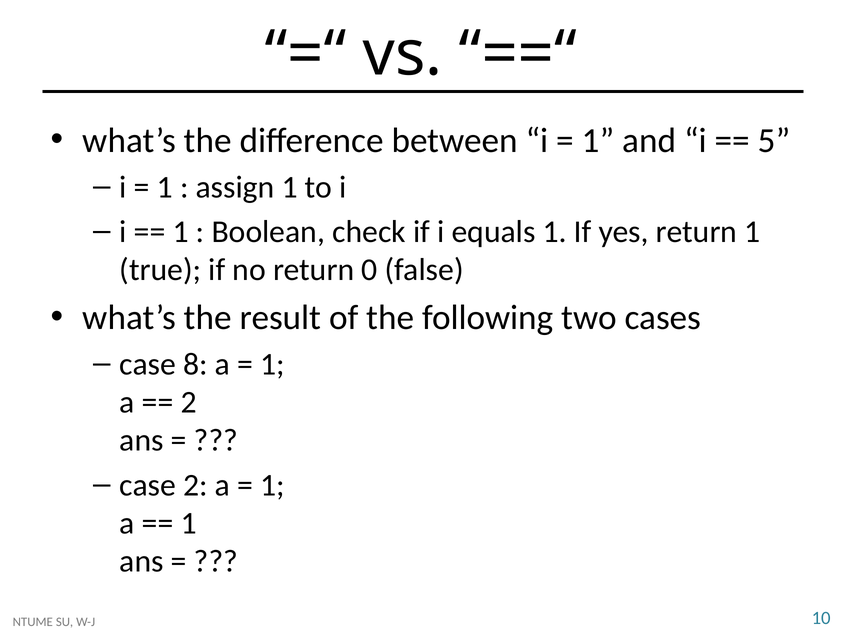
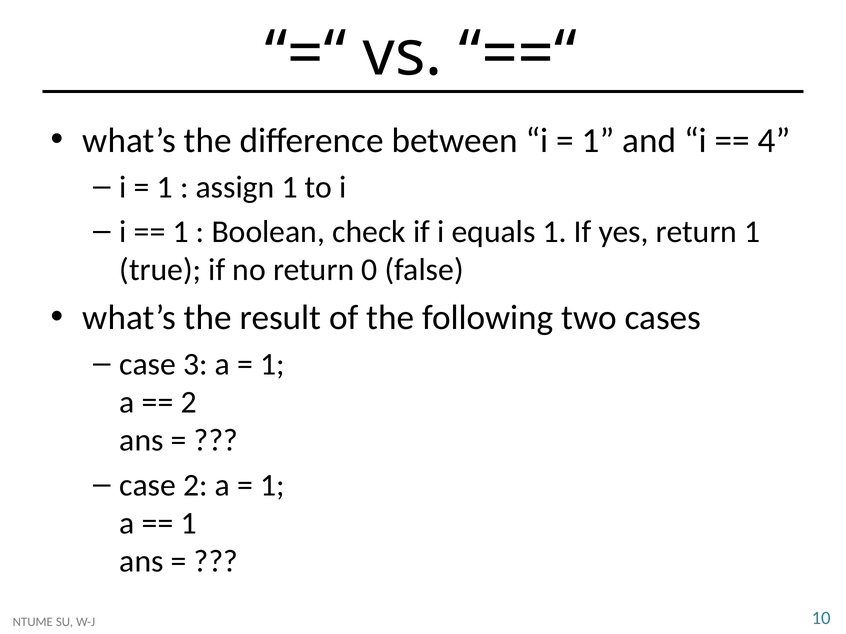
5: 5 -> 4 (774, 141)
8: 8 -> 3 (195, 365)
